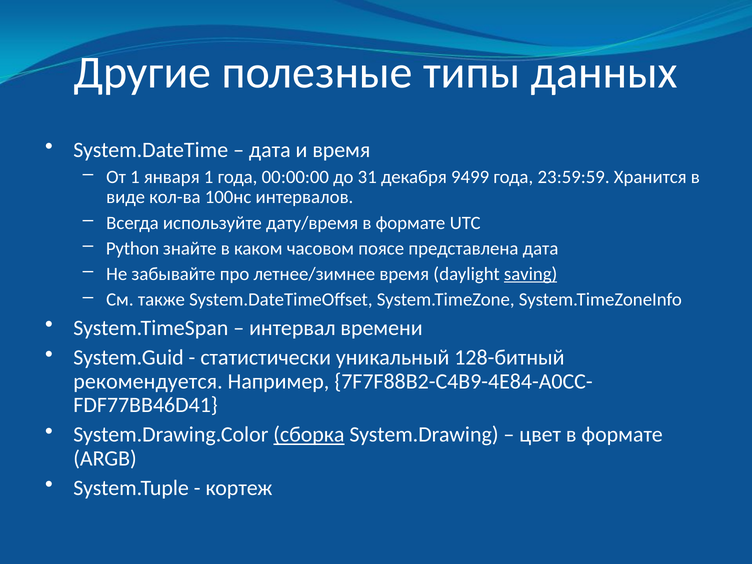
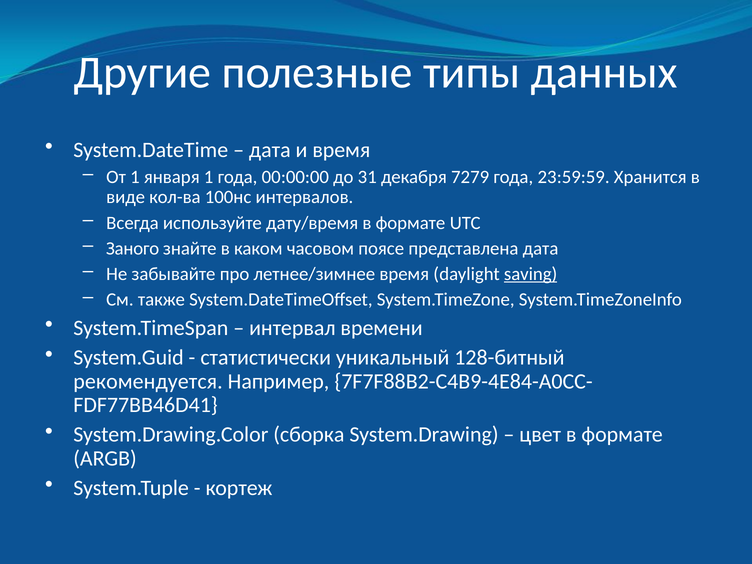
9499: 9499 -> 7279 (470, 177)
Python: Python -> Заного (133, 248)
сборка underline: present -> none (309, 435)
